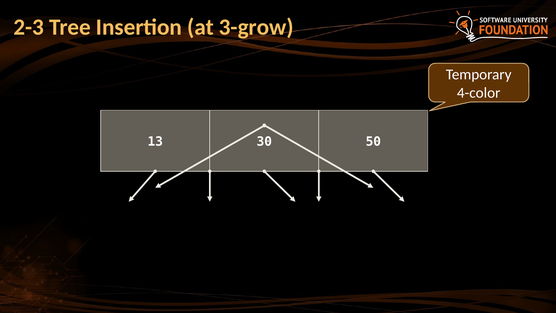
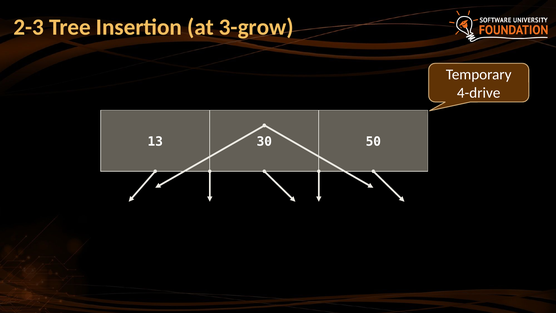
4-color: 4-color -> 4-drive (479, 93)
